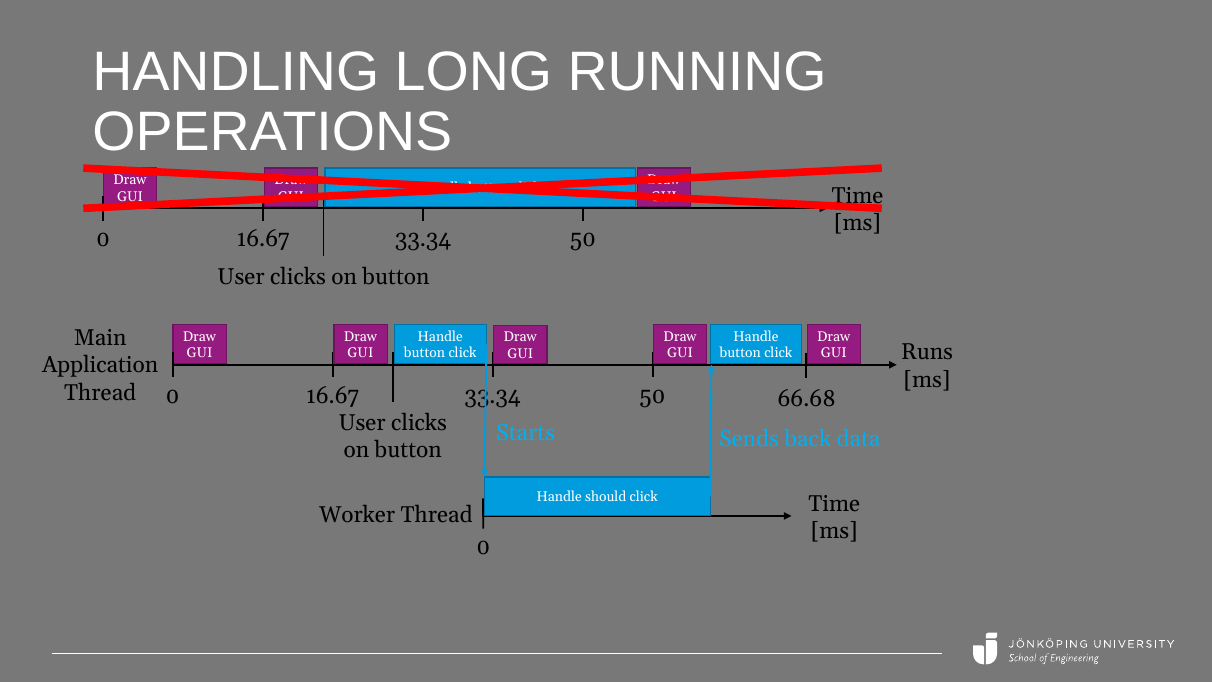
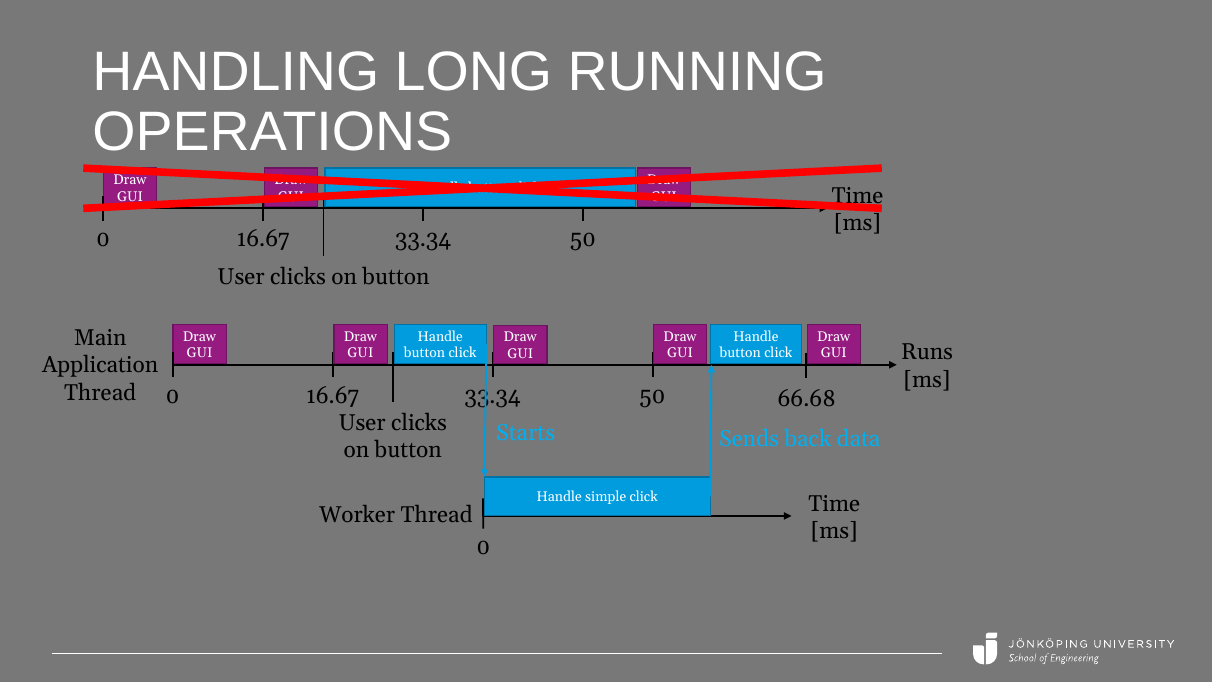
should: should -> simple (606, 497)
